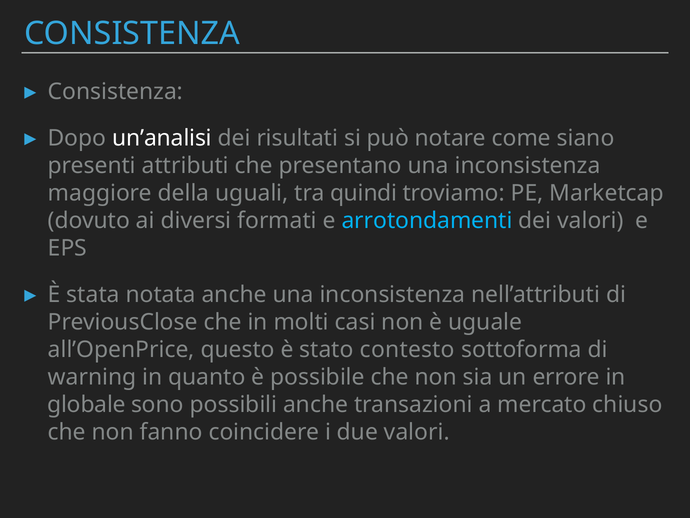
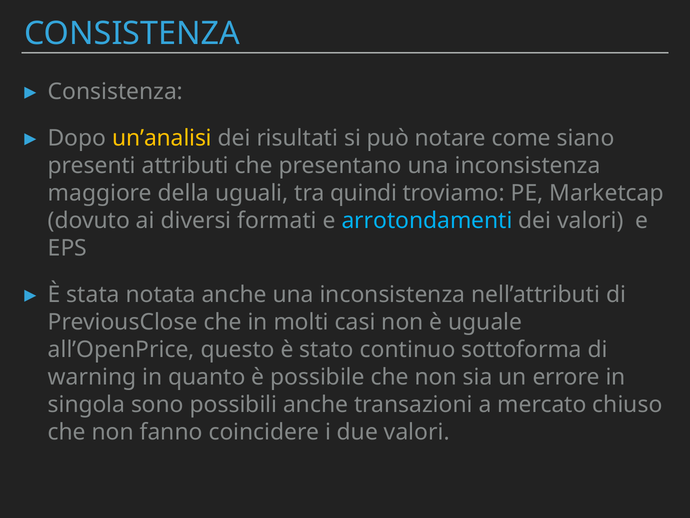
un’analisi colour: white -> yellow (162, 138)
contesto: contesto -> continuo (407, 349)
globale: globale -> singola (86, 404)
